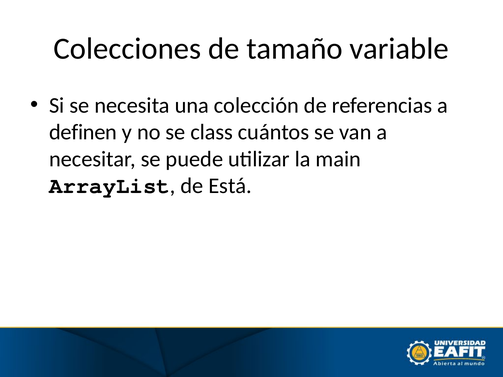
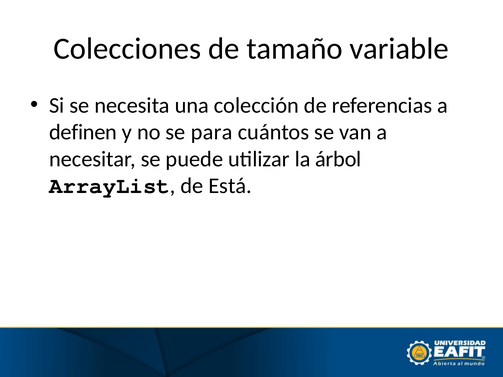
class: class -> para (212, 132)
main: main -> árbol (338, 159)
